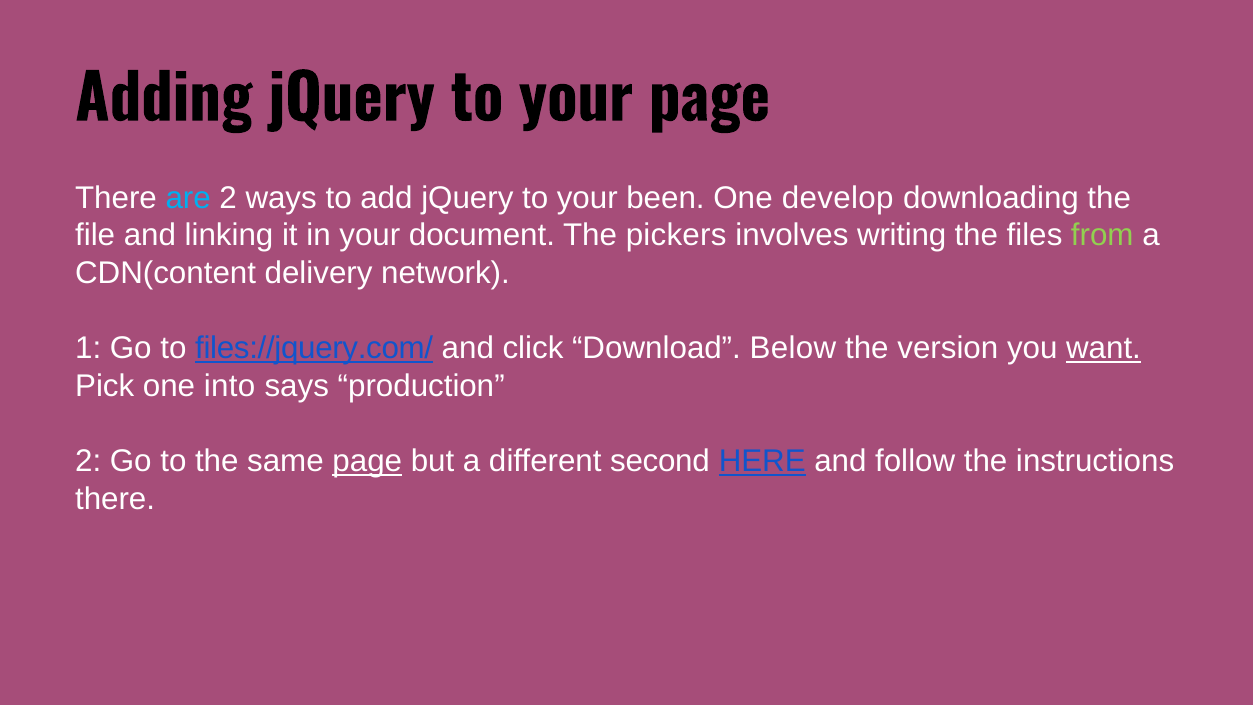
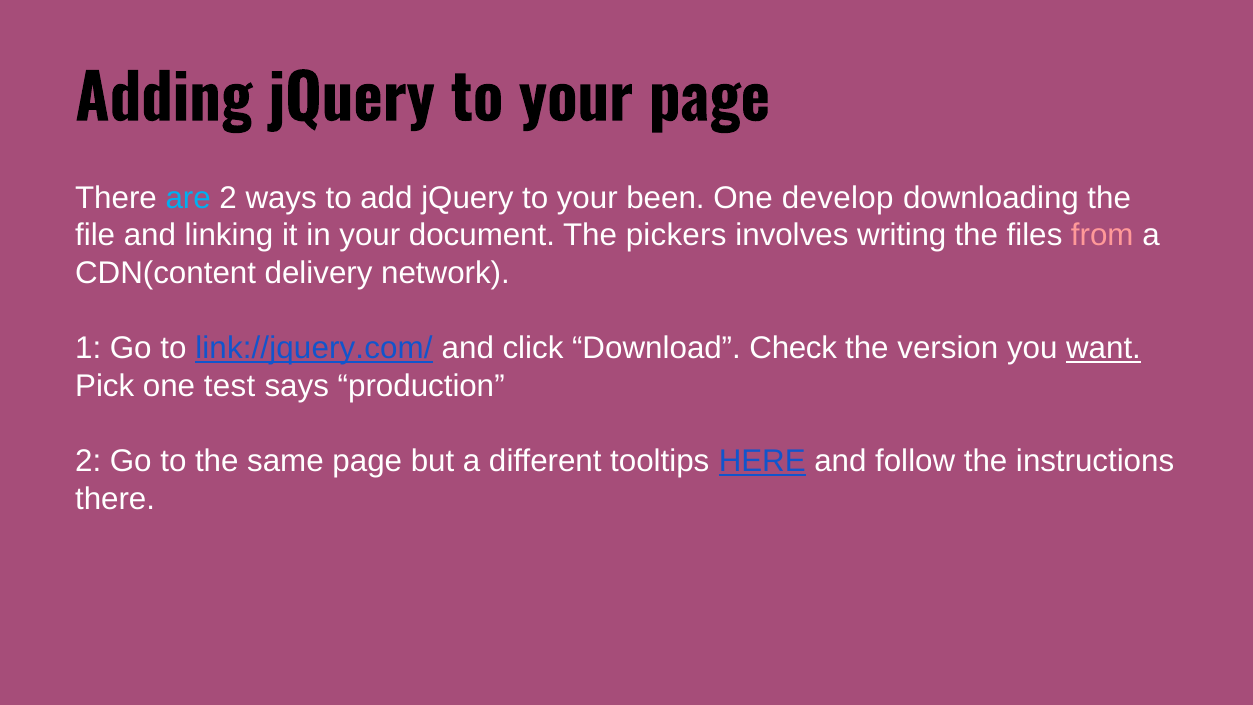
from colour: light green -> pink (1102, 236)
files://jquery.com/: files://jquery.com/ -> link://jquery.com/ (314, 348)
Below: Below -> Check (793, 348)
into: into -> test (230, 386)
page underline: present -> none (367, 461)
second: second -> tooltips (660, 461)
